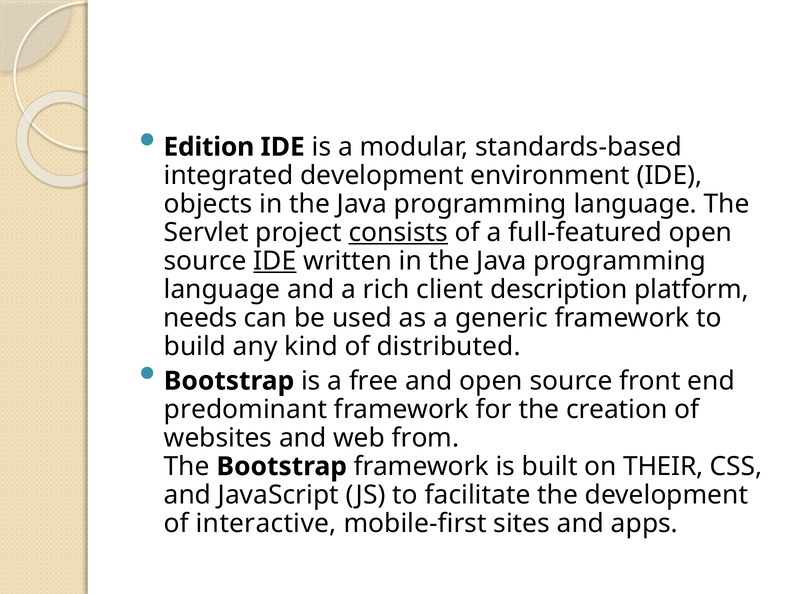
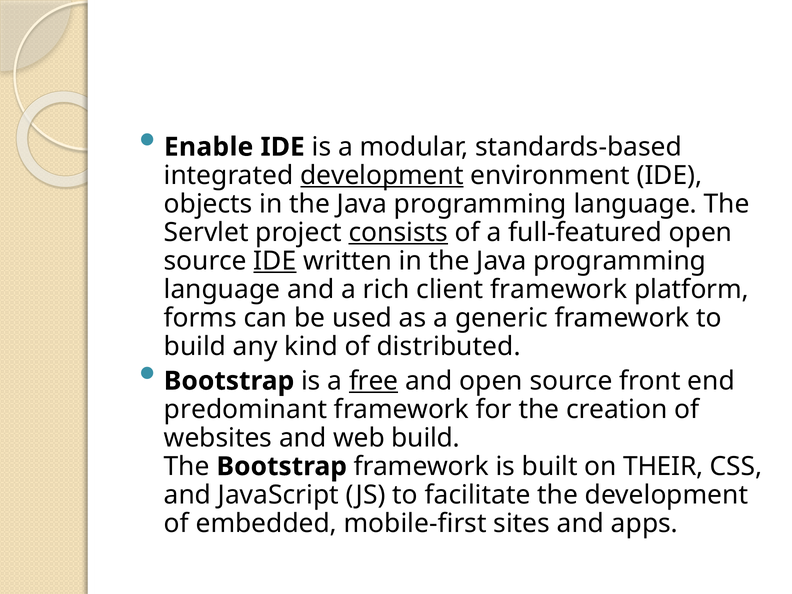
Edition: Edition -> Enable (209, 147)
development underline: none -> present (382, 176)
client description: description -> framework (559, 290)
needs: needs -> forms (200, 318)
free underline: none -> present (374, 381)
web from: from -> build (426, 438)
interactive: interactive -> embedded (266, 523)
